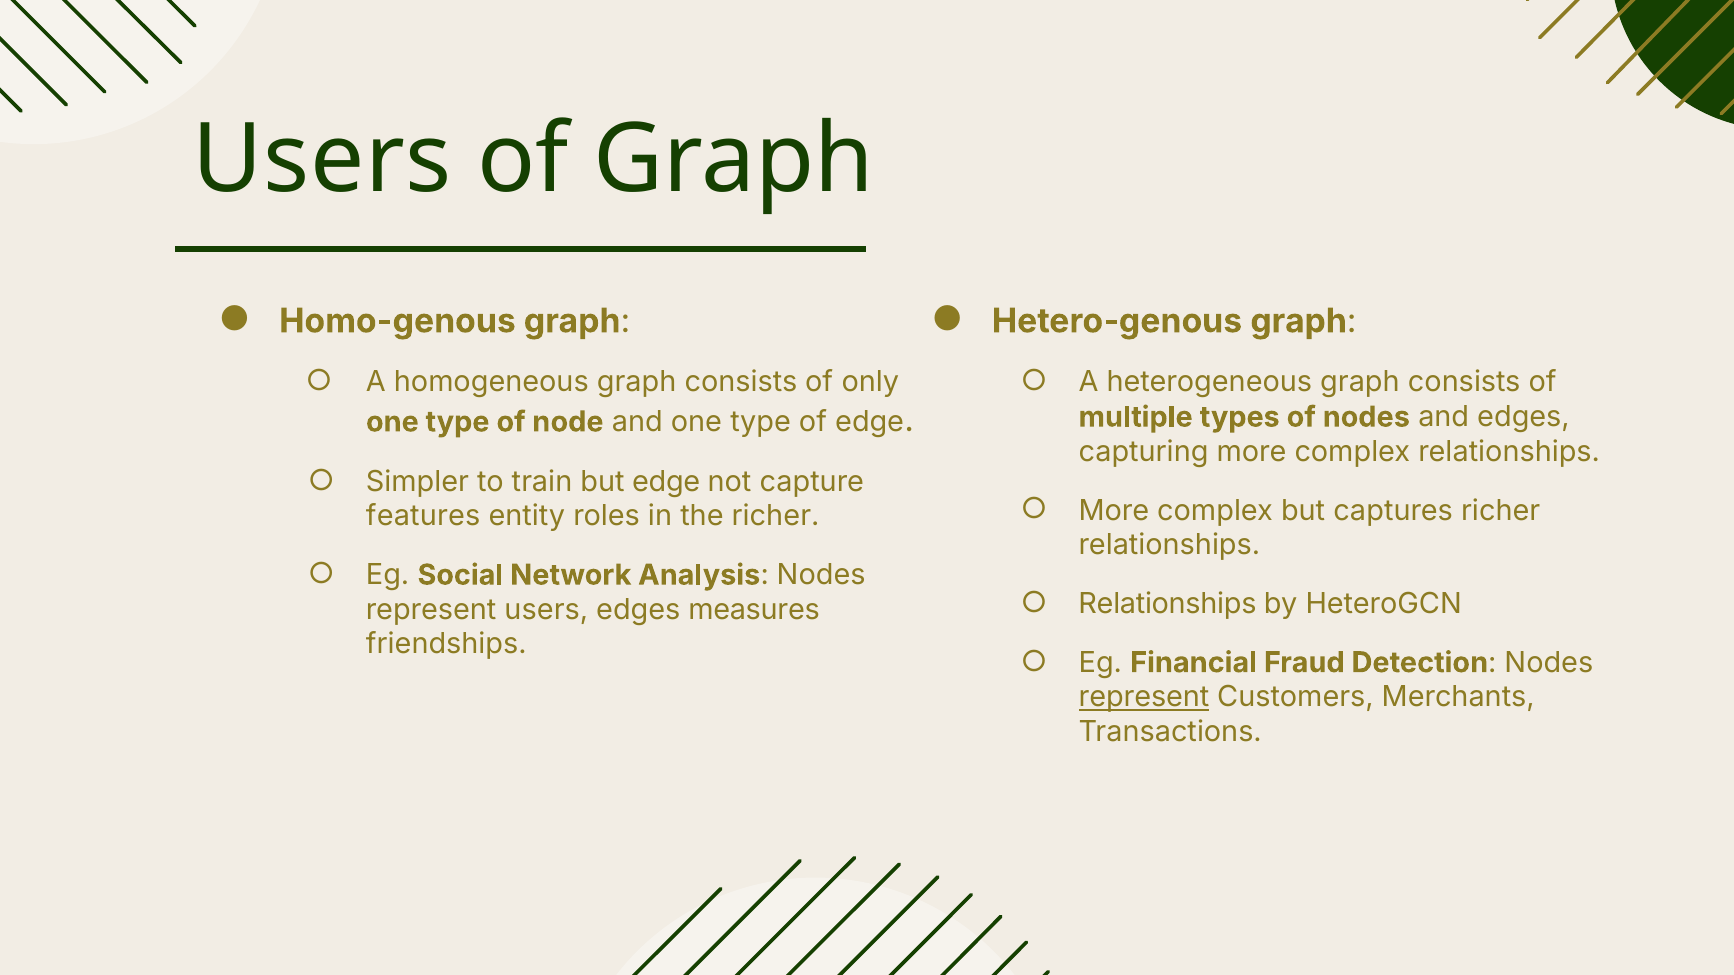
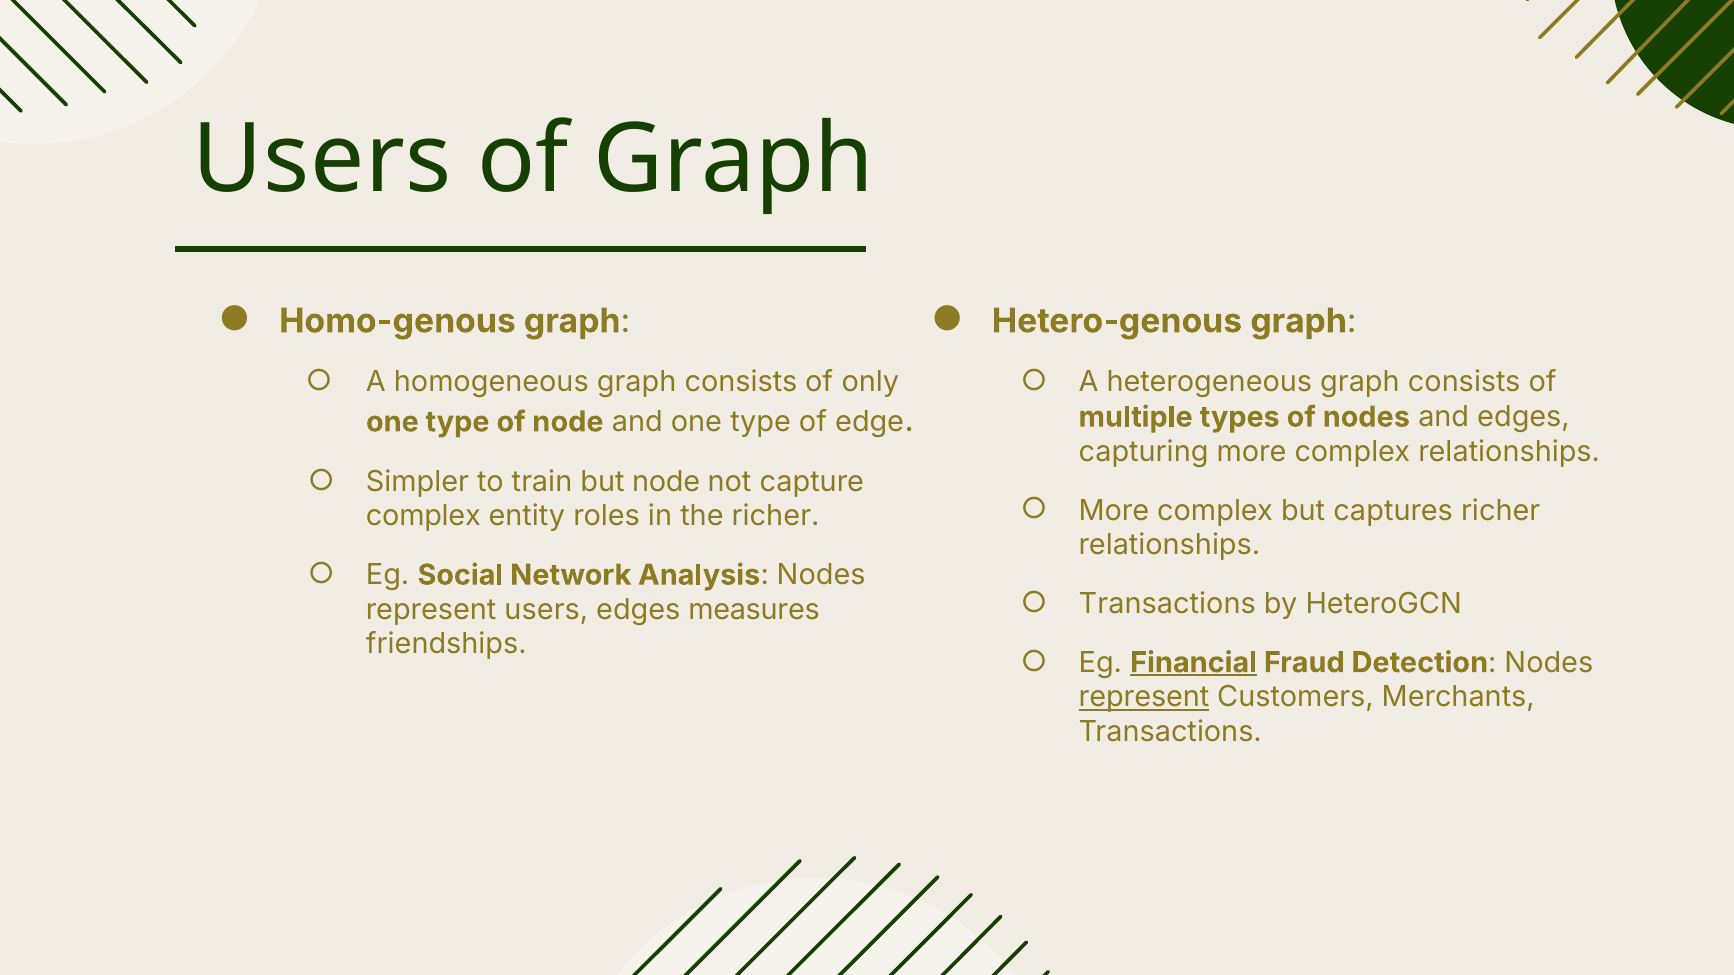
but edge: edge -> node (666, 482)
features: features -> complex (423, 517)
Relationships: Relationships -> Transactions (1167, 604)
Financial underline: none -> present (1194, 663)
